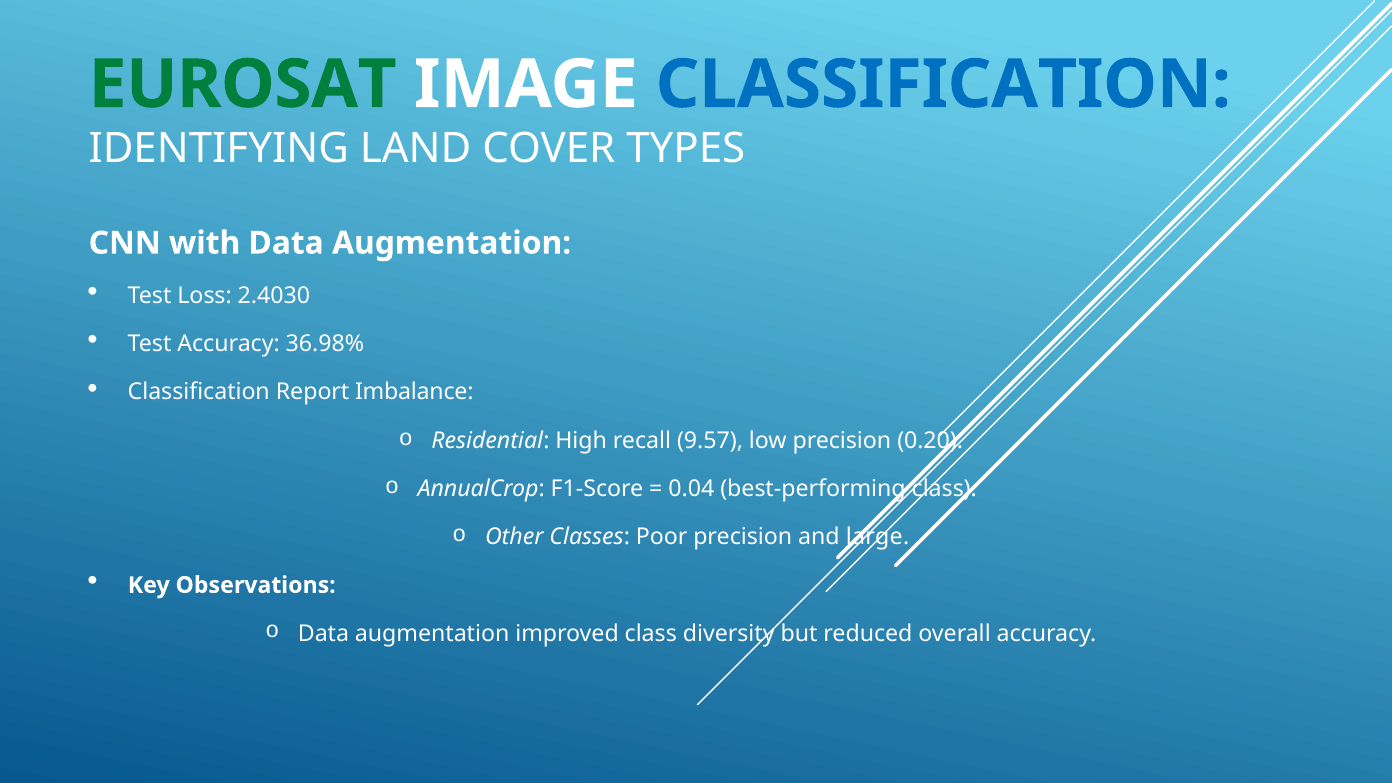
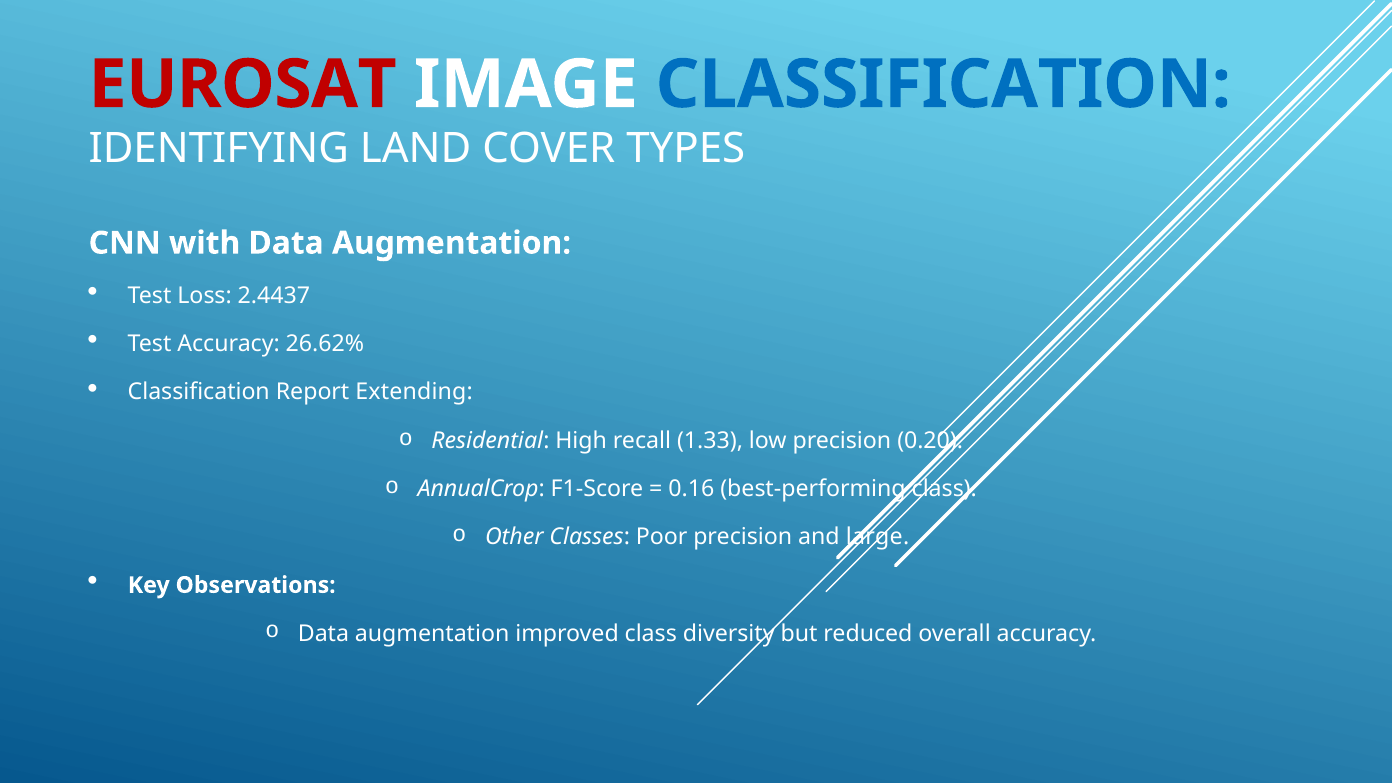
EUROSAT colour: green -> red (243, 85)
2.4030: 2.4030 -> 2.4437 (274, 296)
36.98%: 36.98% -> 26.62% (325, 344)
Imbalance: Imbalance -> Extending (414, 392)
9.57: 9.57 -> 1.33 (710, 441)
0.04: 0.04 -> 0.16 (691, 489)
